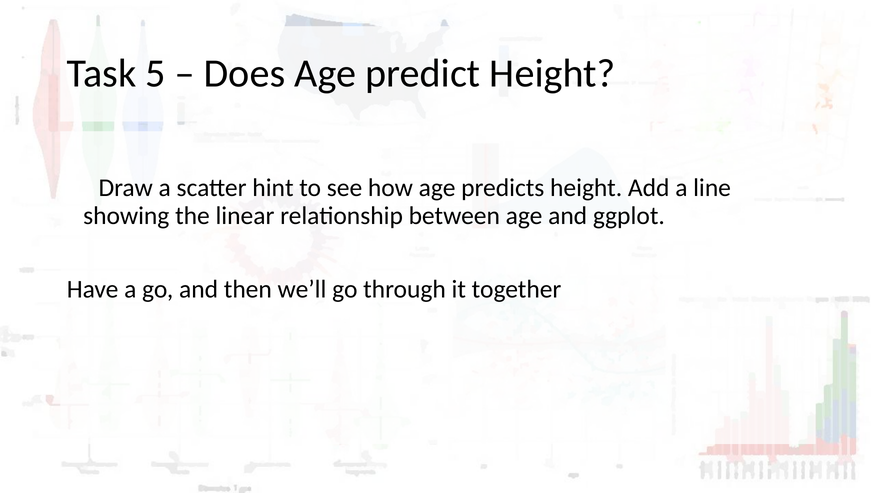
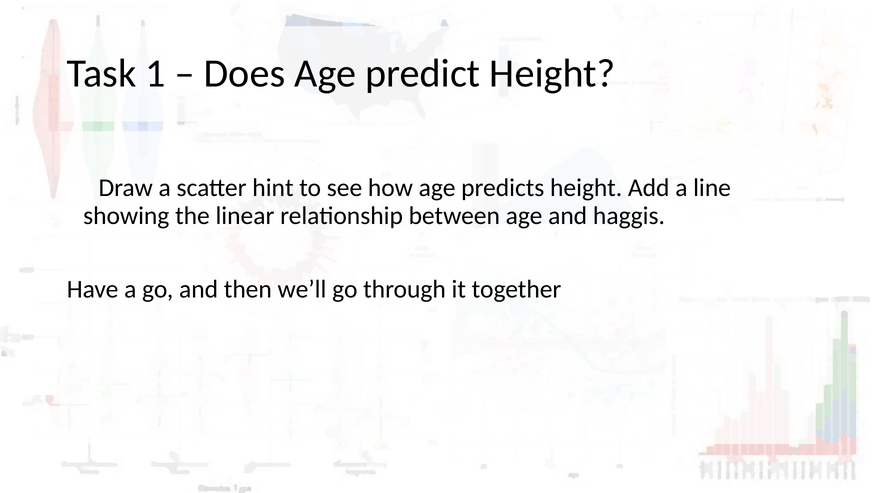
5: 5 -> 1 (156, 74)
ggplot: ggplot -> haggis (629, 216)
